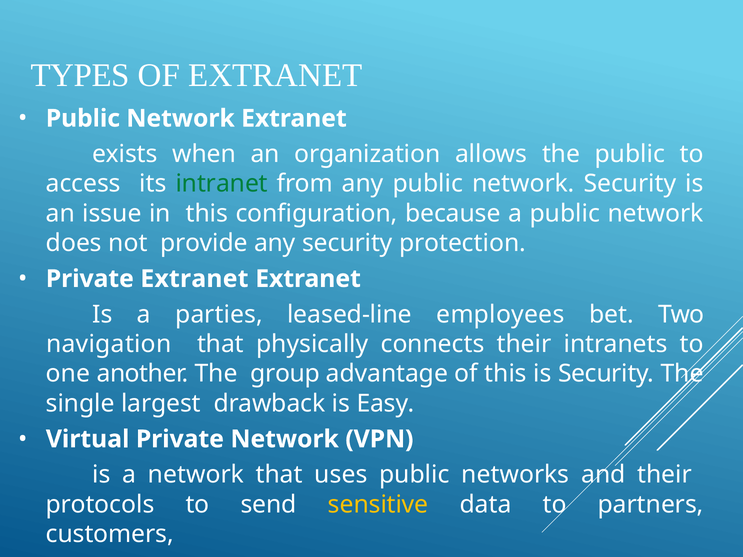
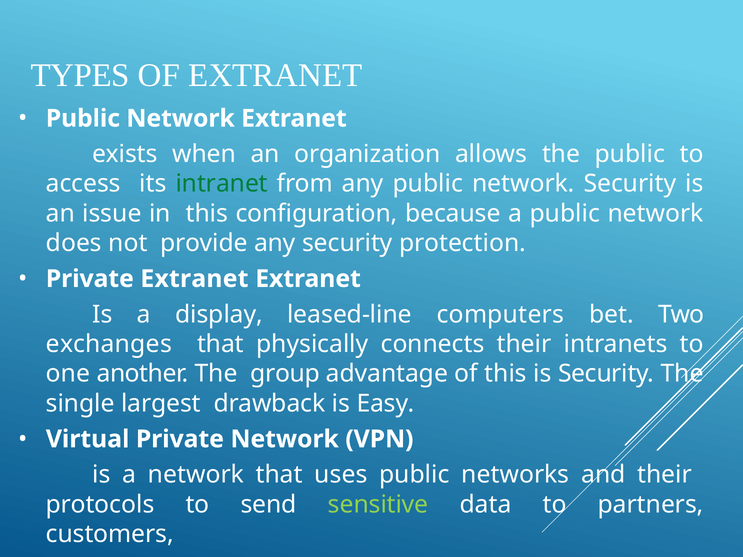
parties: parties -> display (219, 315)
employees: employees -> computers (500, 315)
navigation: navigation -> exchanges (109, 344)
sensitive colour: yellow -> light green (378, 505)
